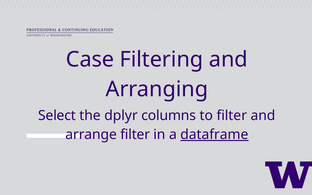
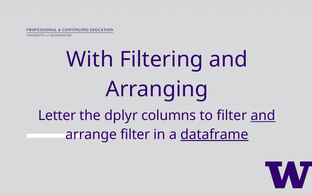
Case: Case -> With (90, 60)
Select: Select -> Letter (57, 116)
and underline: none -> present (263, 116)
